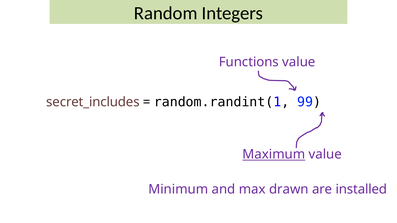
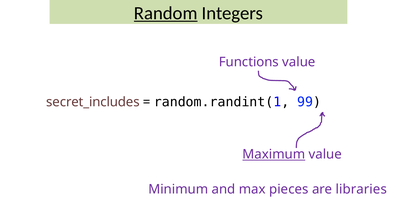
Random underline: none -> present (166, 13)
drawn: drawn -> pieces (289, 189)
installed: installed -> libraries (361, 189)
